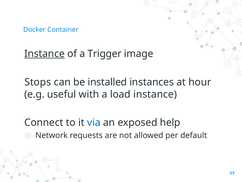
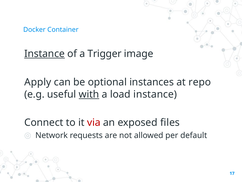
Stops: Stops -> Apply (38, 82)
installed: installed -> optional (107, 82)
hour: hour -> repo (200, 82)
with underline: none -> present (89, 94)
via colour: blue -> red (94, 122)
help: help -> files (170, 122)
